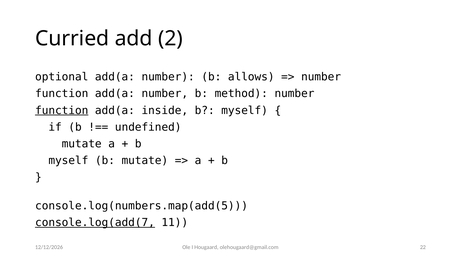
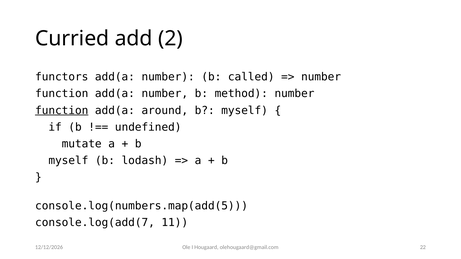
optional: optional -> functors (62, 77)
allows: allows -> called (251, 77)
inside: inside -> around (165, 111)
b mutate: mutate -> lodash (145, 161)
console.log(add(7 underline: present -> none (95, 223)
